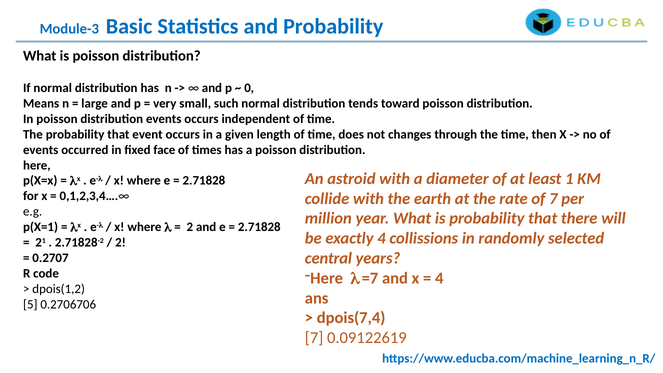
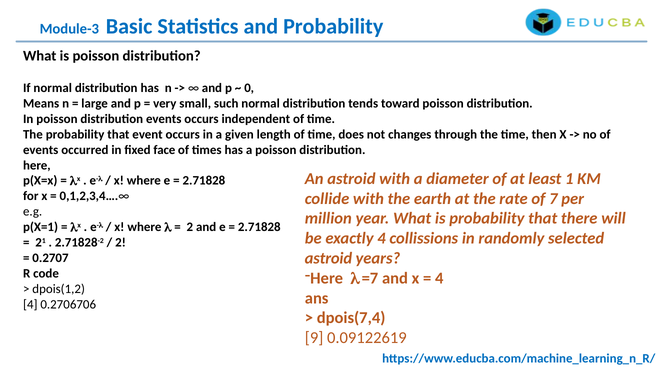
central: central -> astroid (328, 258)
5: 5 -> 4 (30, 305)
7: 7 -> 9 (314, 338)
